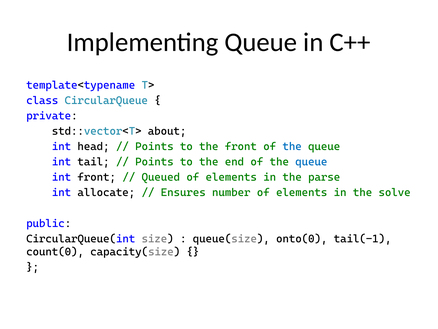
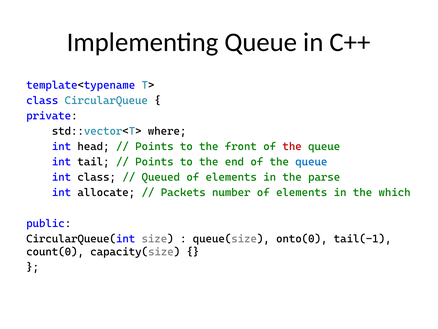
about: about -> where (167, 131)
the colour: blue -> red (292, 146)
int front: front -> class (97, 177)
Ensures: Ensures -> Packets (183, 192)
solve: solve -> which (395, 192)
